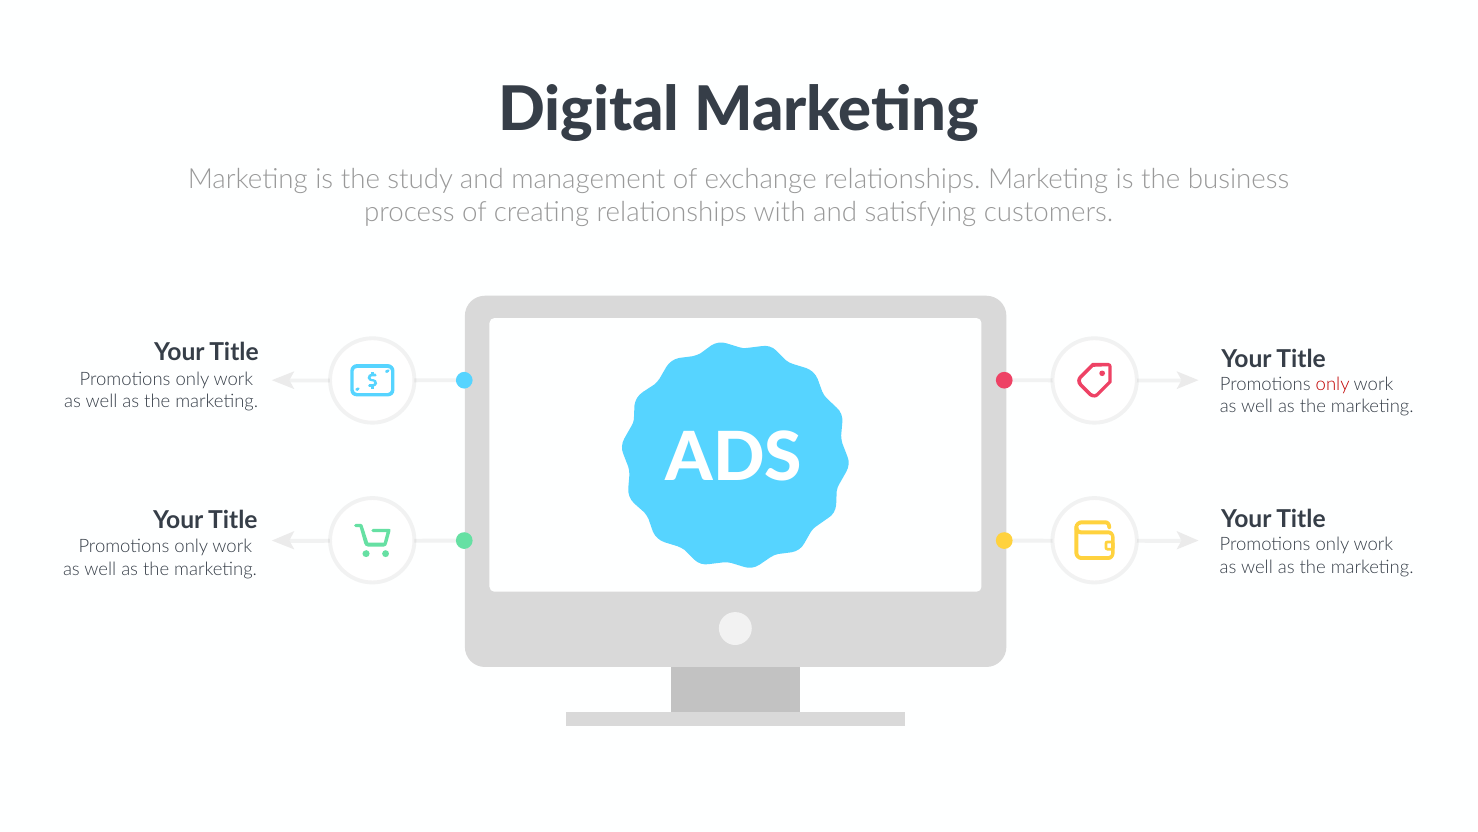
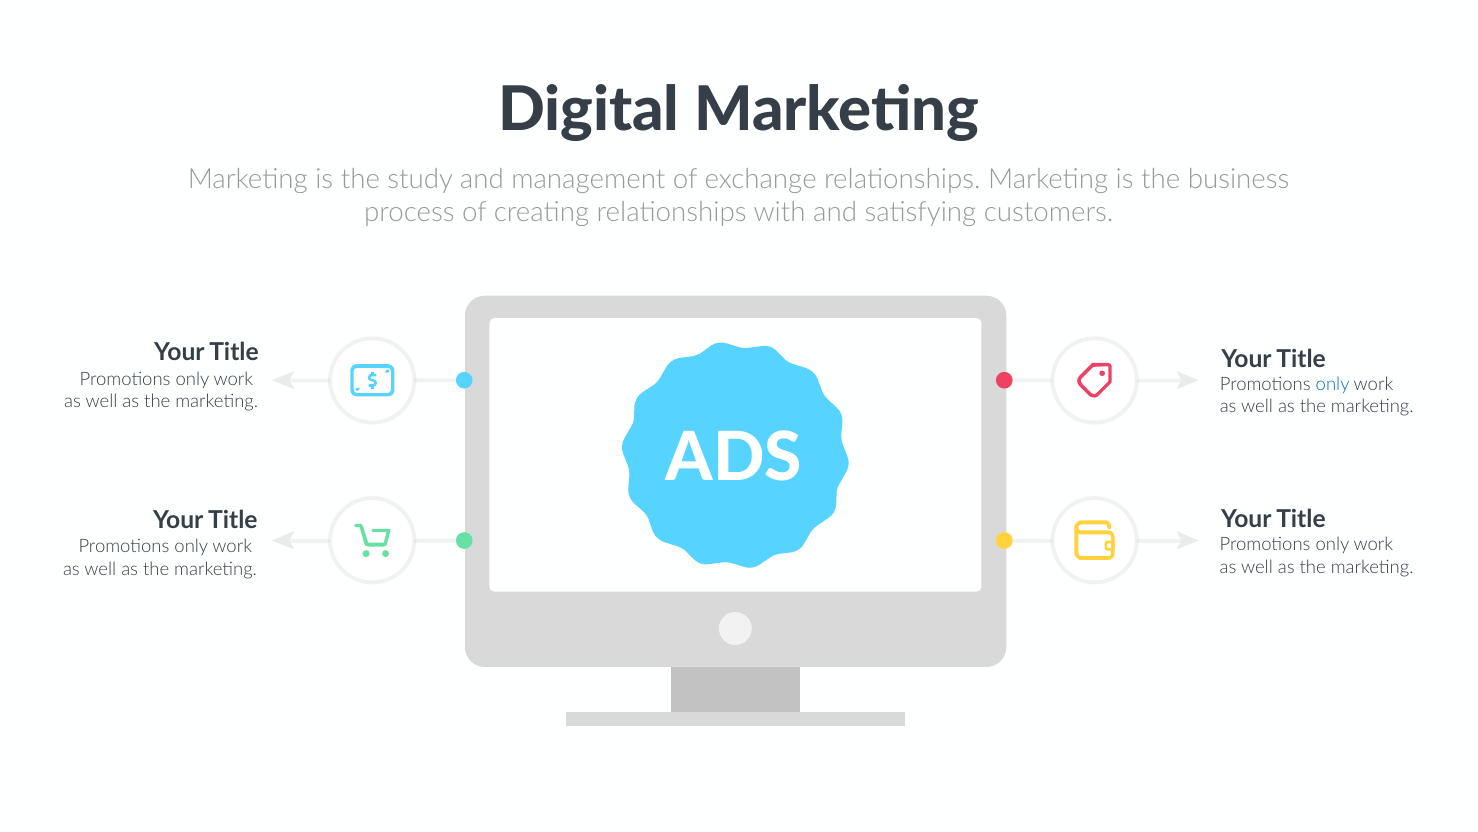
only colour: red -> blue (1333, 384)
